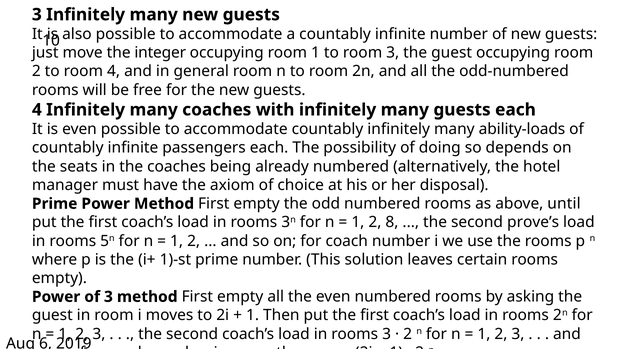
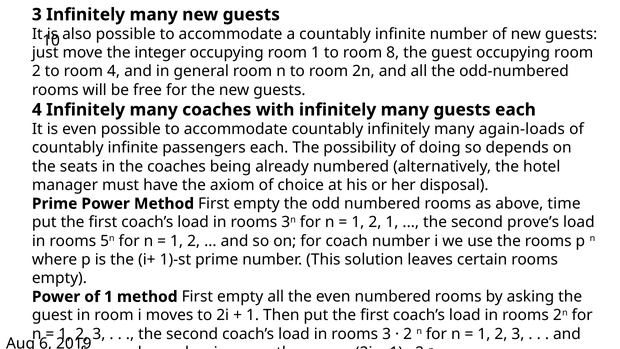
room 3: 3 -> 8 (393, 53)
ability-loads: ability-loads -> again-loads (522, 129)
until: until -> time (564, 204)
2 8: 8 -> 1 (392, 222)
of 3: 3 -> 1 (108, 297)
